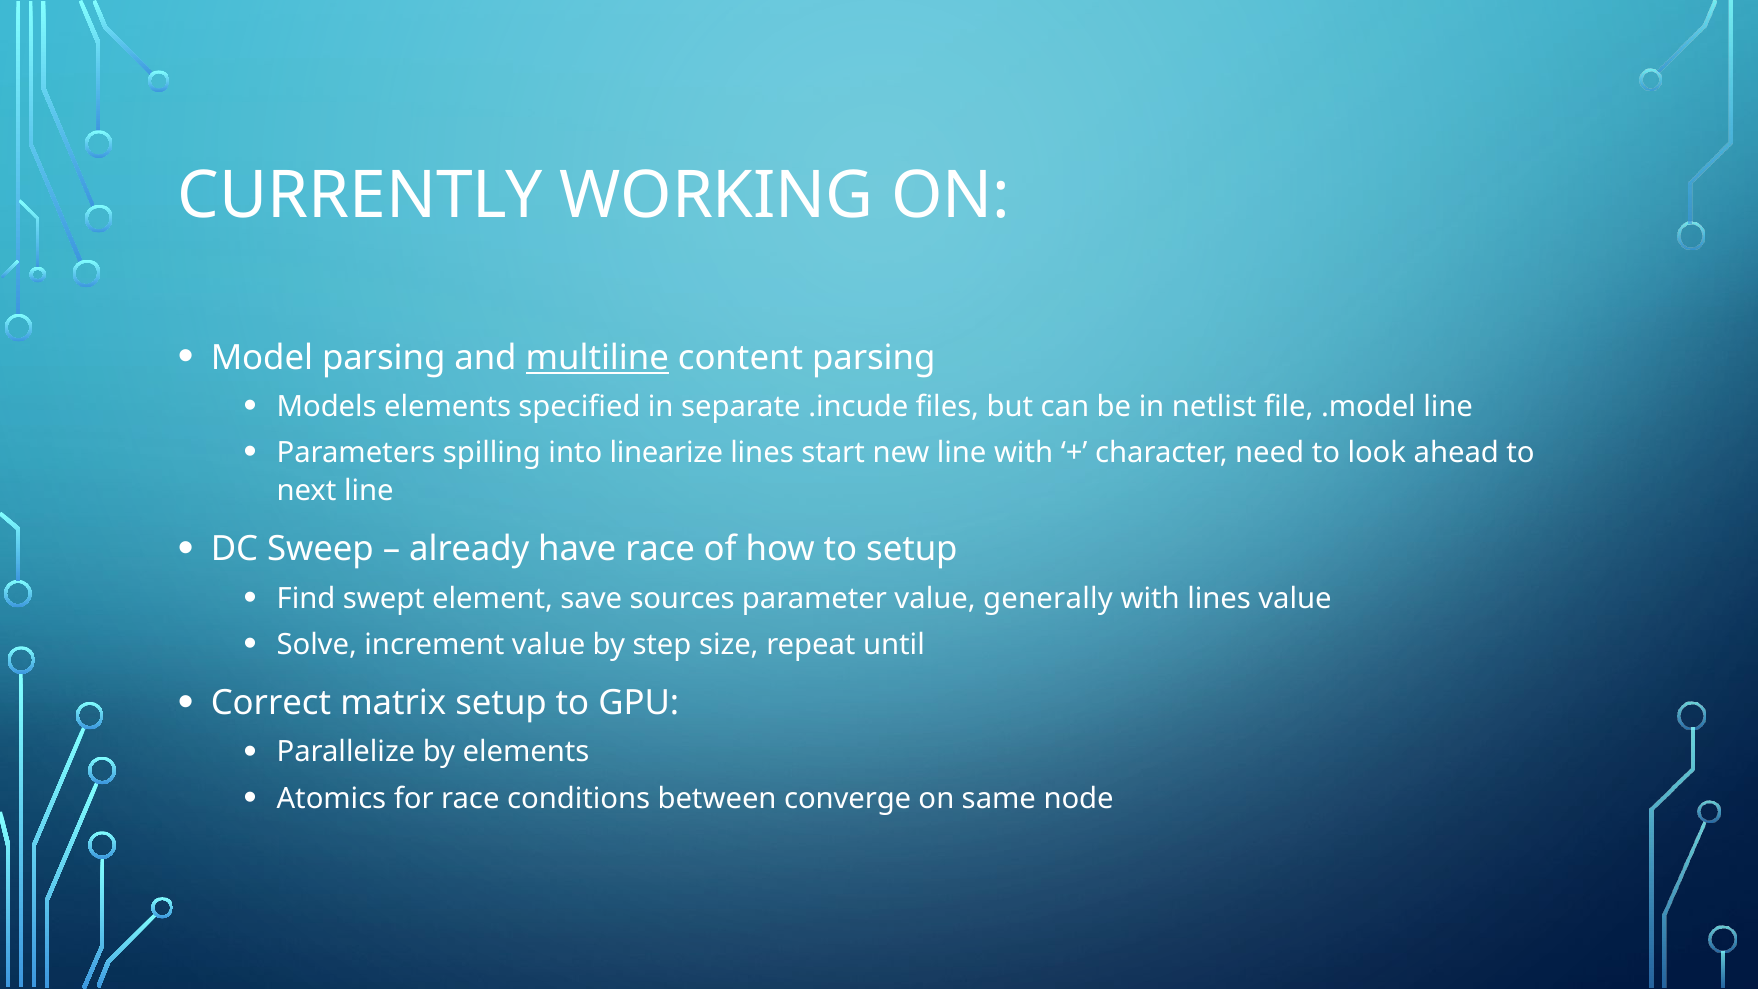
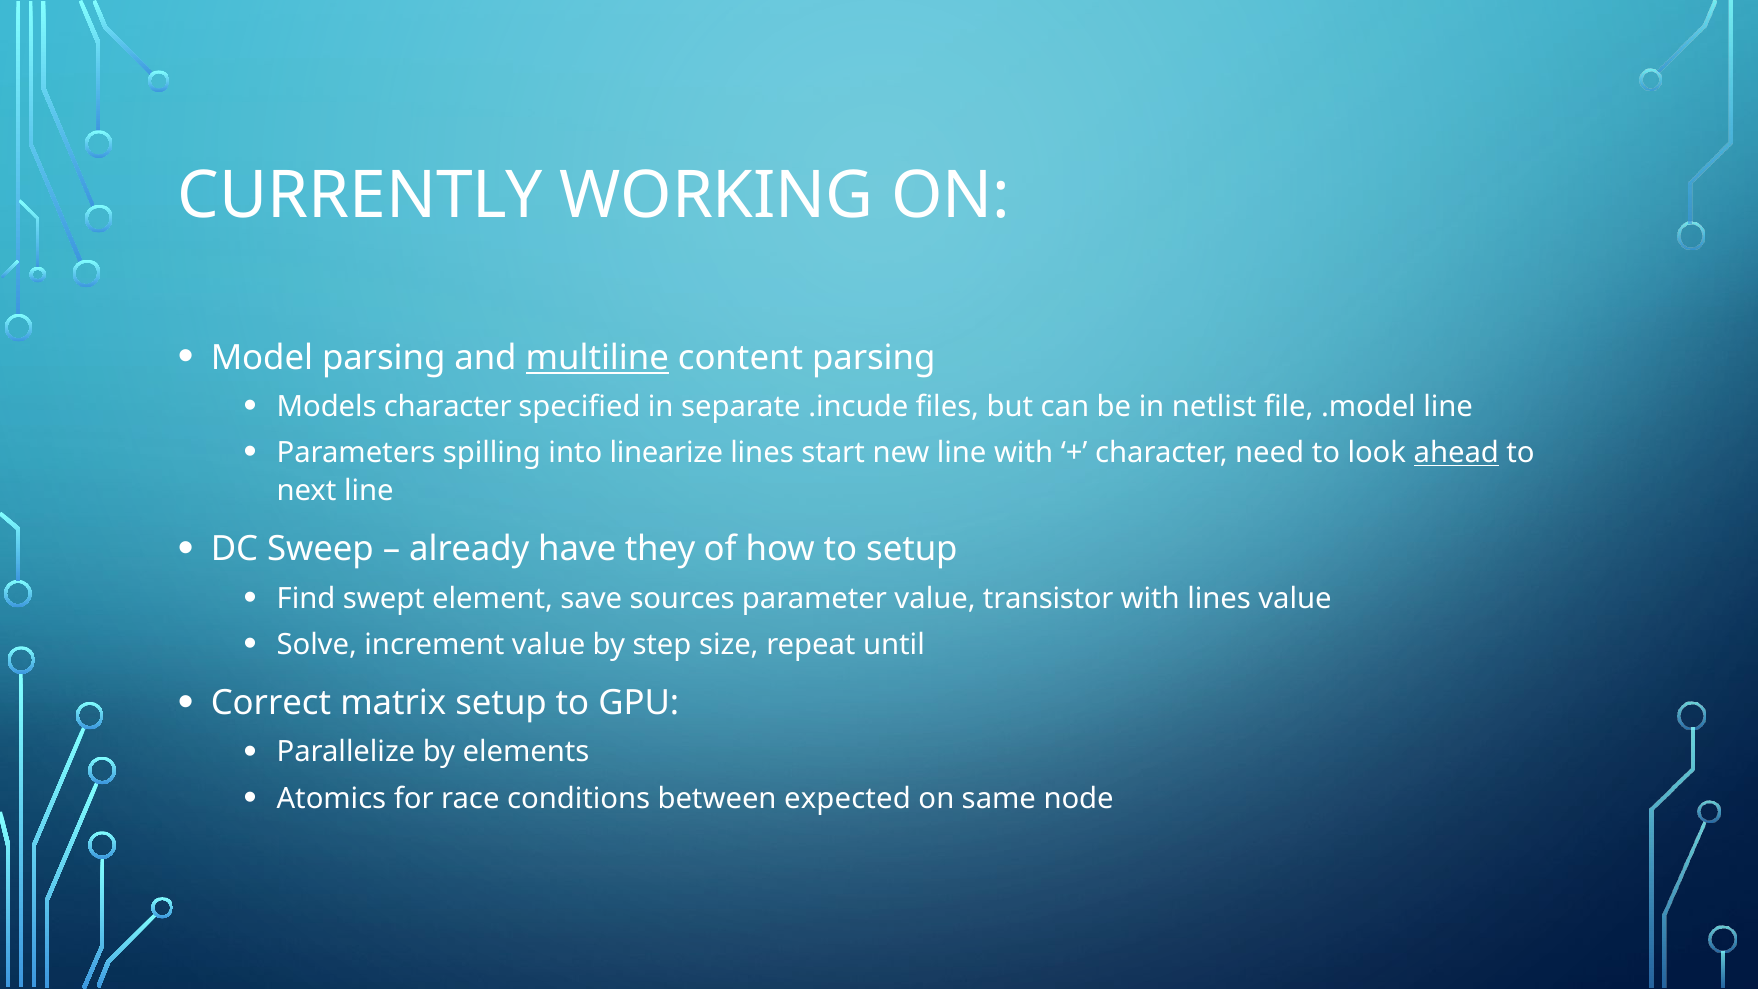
Models elements: elements -> character (448, 407)
ahead underline: none -> present (1456, 453)
have race: race -> they (660, 549)
generally: generally -> transistor (1048, 598)
converge: converge -> expected (848, 798)
